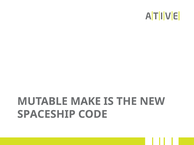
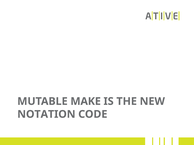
SPACESHIP: SPACESHIP -> NOTATION (46, 115)
